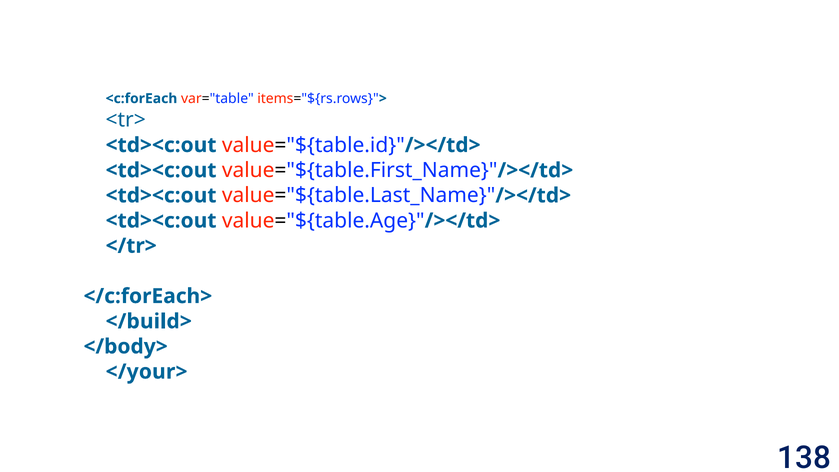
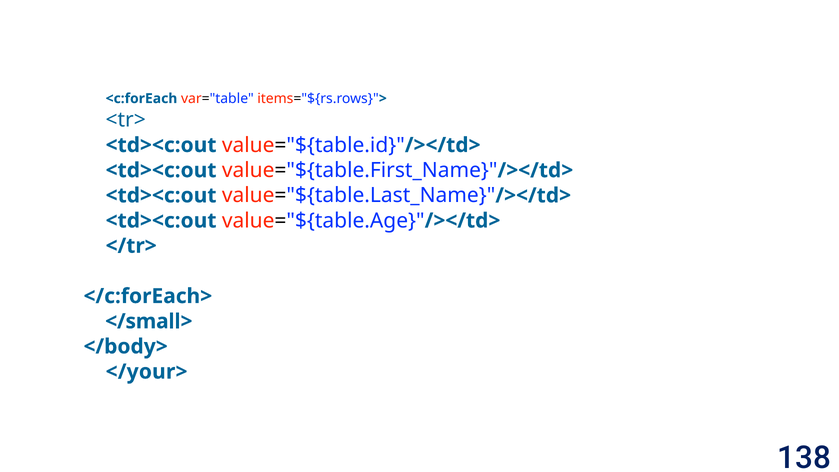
</build>: </build> -> </small> (149, 321)
